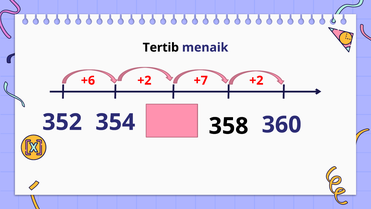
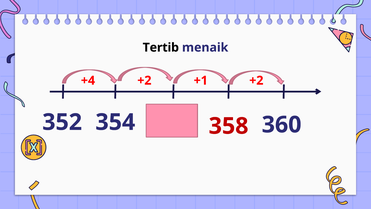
+6: +6 -> +4 (88, 80)
+7: +7 -> +1 (201, 80)
358 colour: black -> red (229, 126)
